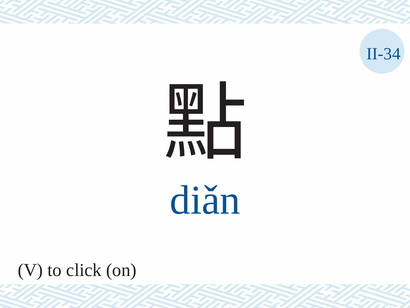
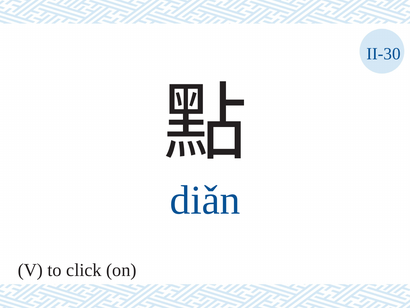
II-34: II-34 -> II-30 (384, 54)
